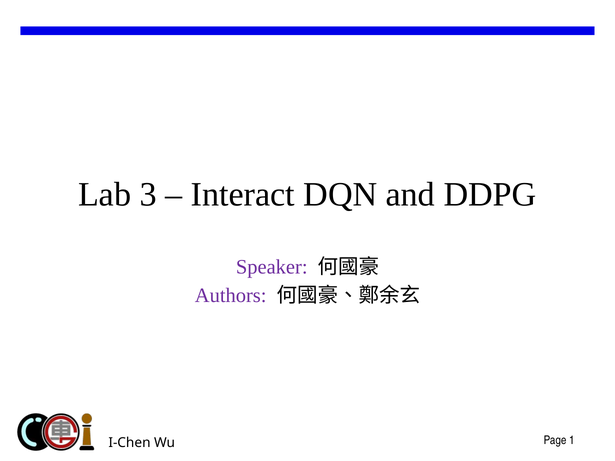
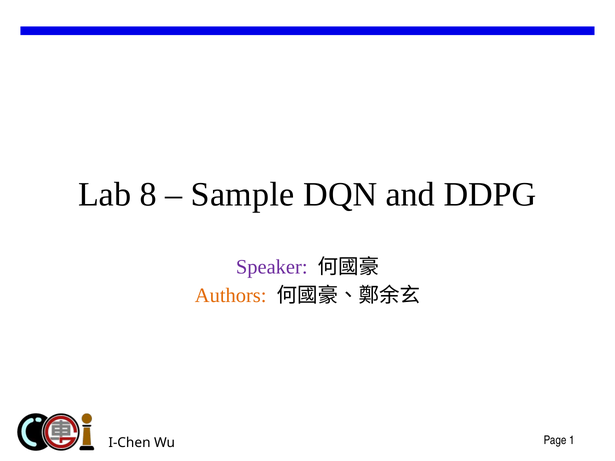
3: 3 -> 8 (148, 195)
Interact: Interact -> Sample (243, 195)
Authors colour: purple -> orange (231, 296)
